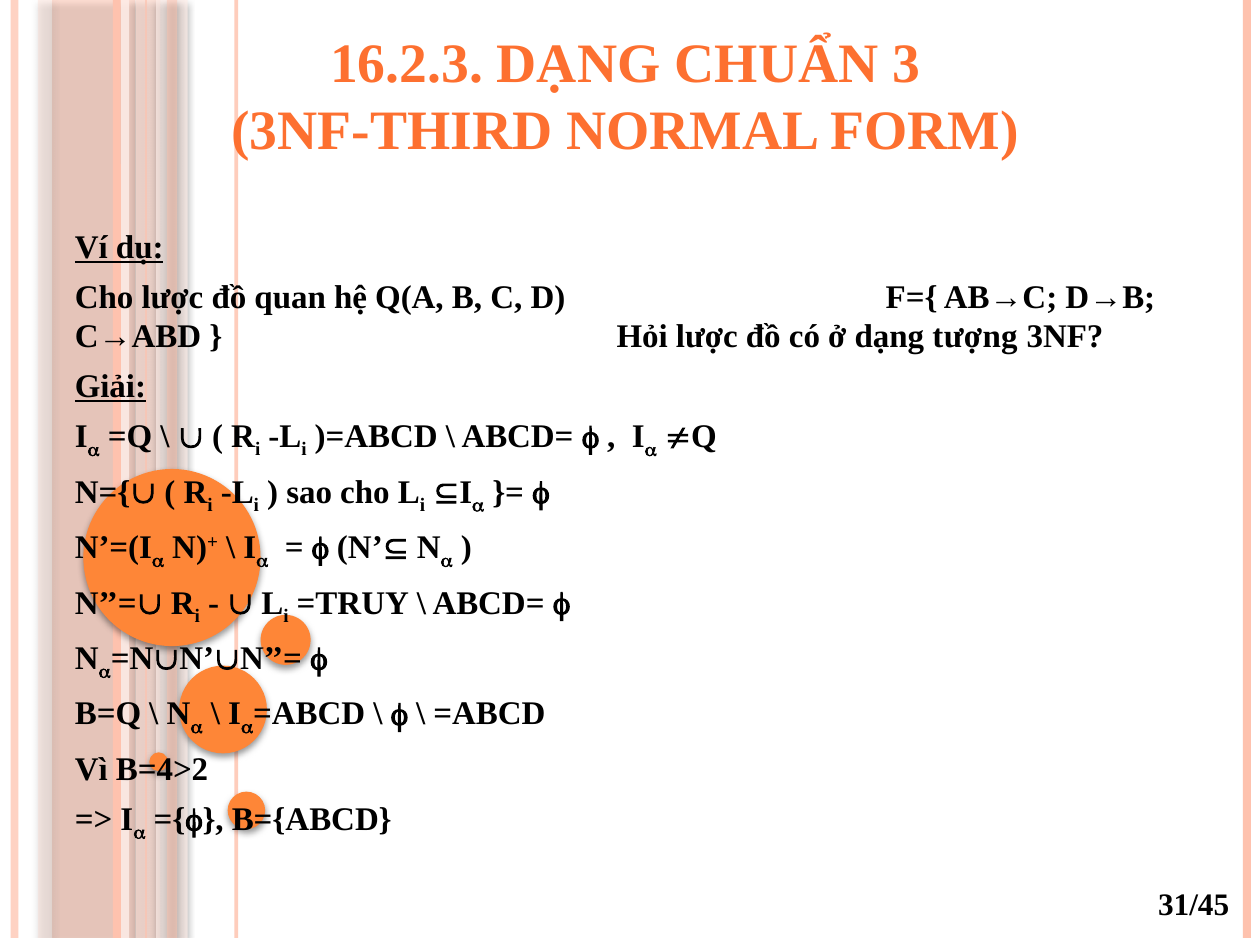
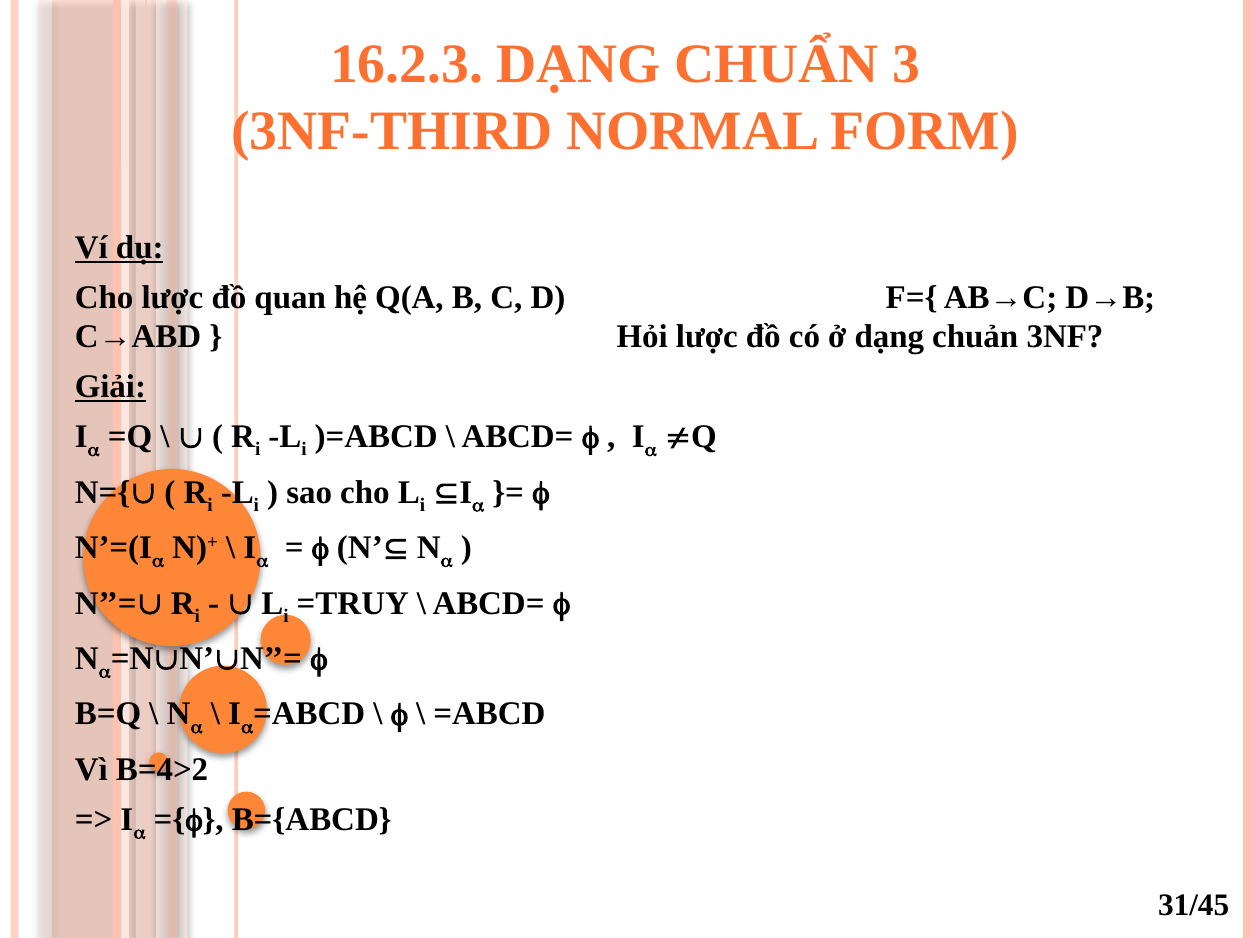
tượng: tượng -> chuản (975, 337)
